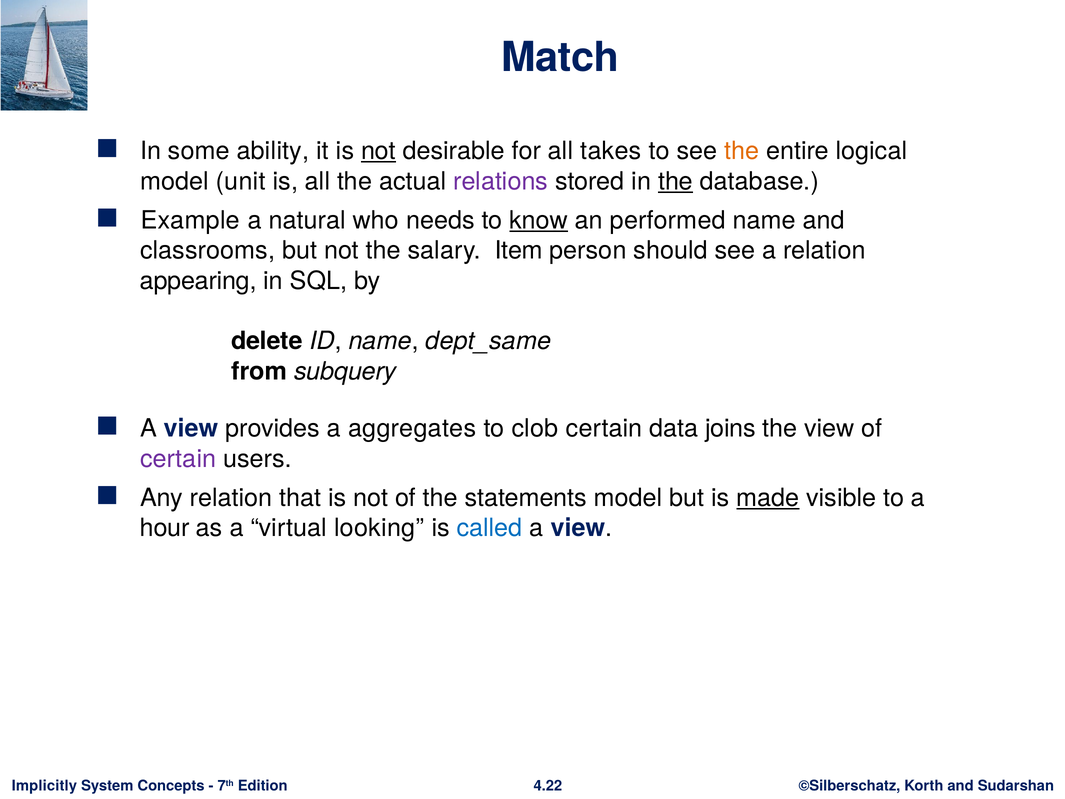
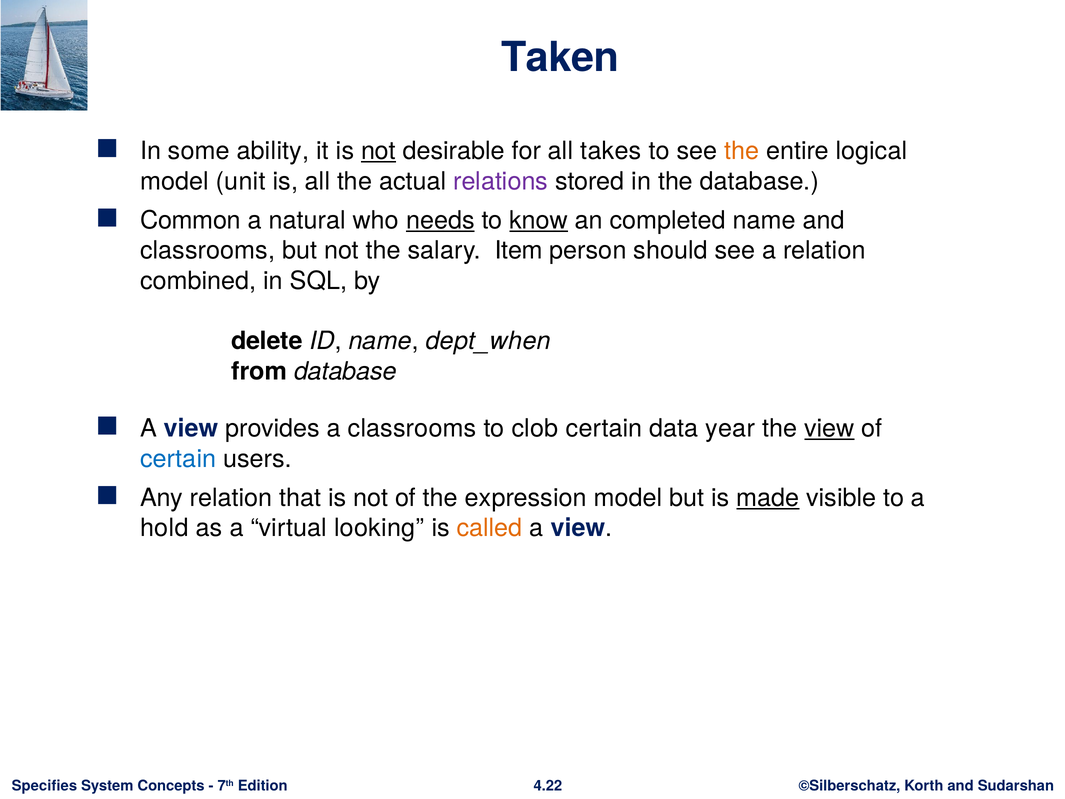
Match: Match -> Taken (560, 57)
the underline: present -> none (675, 181)
Example: Example -> Common (191, 220)
needs underline: none -> present (440, 220)
performed: performed -> completed (668, 220)
appearing: appearing -> combined (198, 281)
dept_same: dept_same -> dept_when (488, 341)
from subquery: subquery -> database (345, 371)
a aggregates: aggregates -> classrooms (412, 429)
joins: joins -> year (730, 429)
view underline: none -> present (829, 429)
certain colour: purple -> blue (178, 459)
statements: statements -> expression (526, 498)
hour: hour -> hold (164, 528)
called colour: blue -> orange (490, 528)
Implicitly: Implicitly -> Specifies (44, 785)
